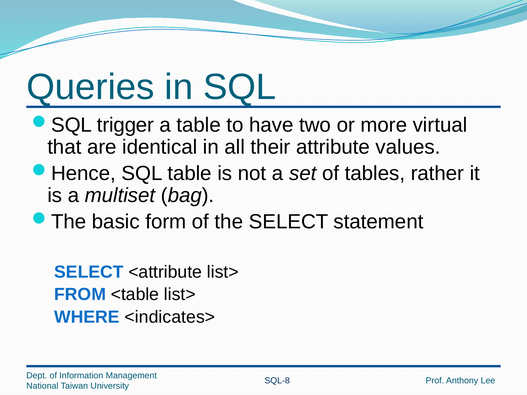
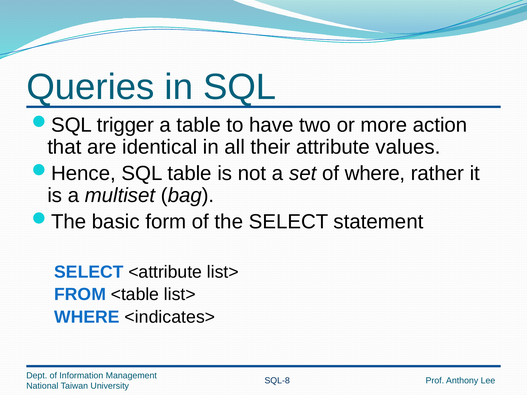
virtual: virtual -> action (440, 125)
of tables: tables -> where (375, 173)
